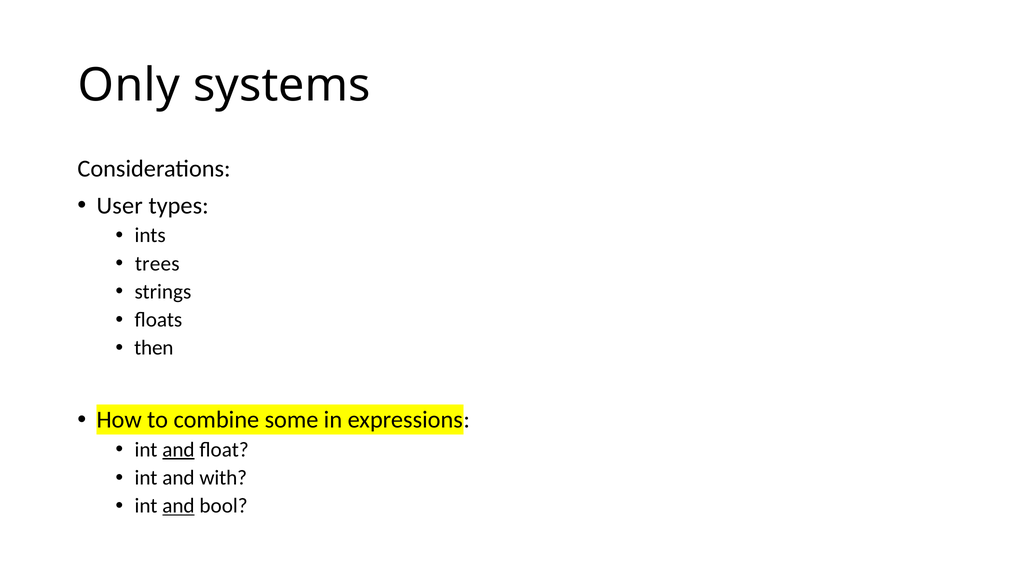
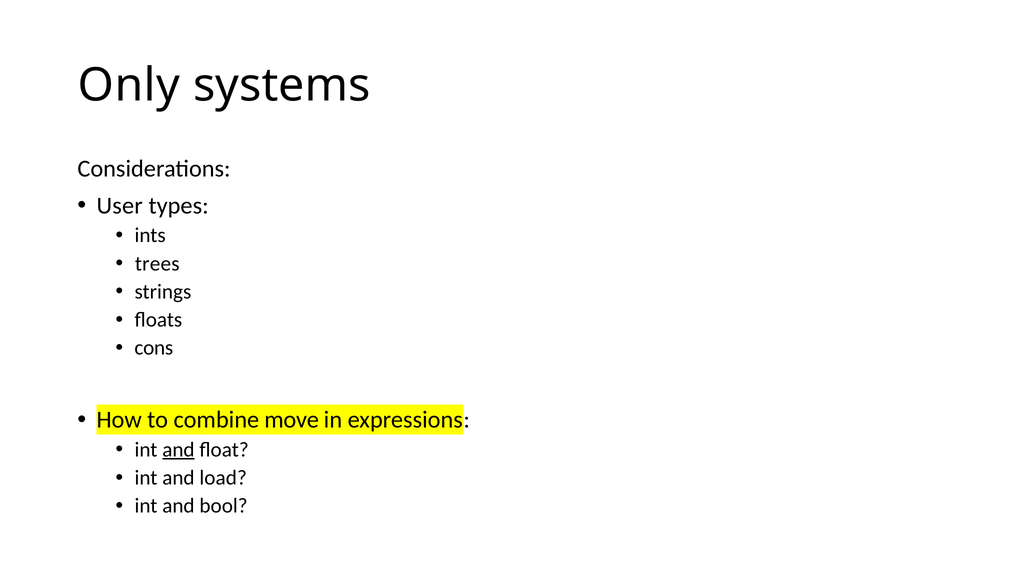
then: then -> cons (154, 348)
some: some -> move (292, 420)
with: with -> load (223, 478)
and underline: present -> none (178, 506)
